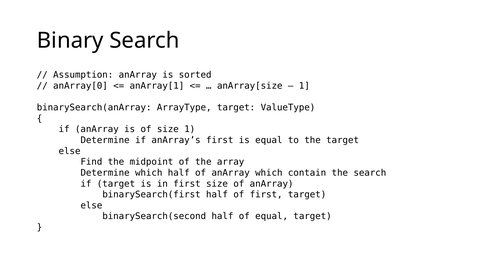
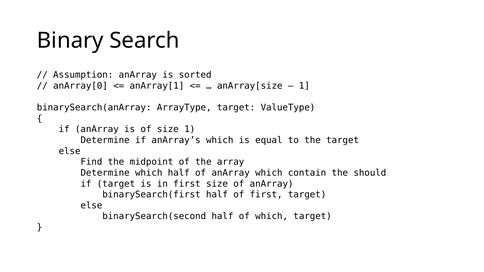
anArray’s first: first -> which (220, 140)
the search: search -> should (370, 173)
of equal: equal -> which (272, 217)
